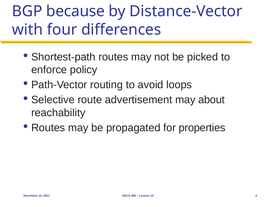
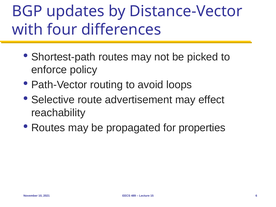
because: because -> updates (75, 11)
about: about -> effect (211, 100)
